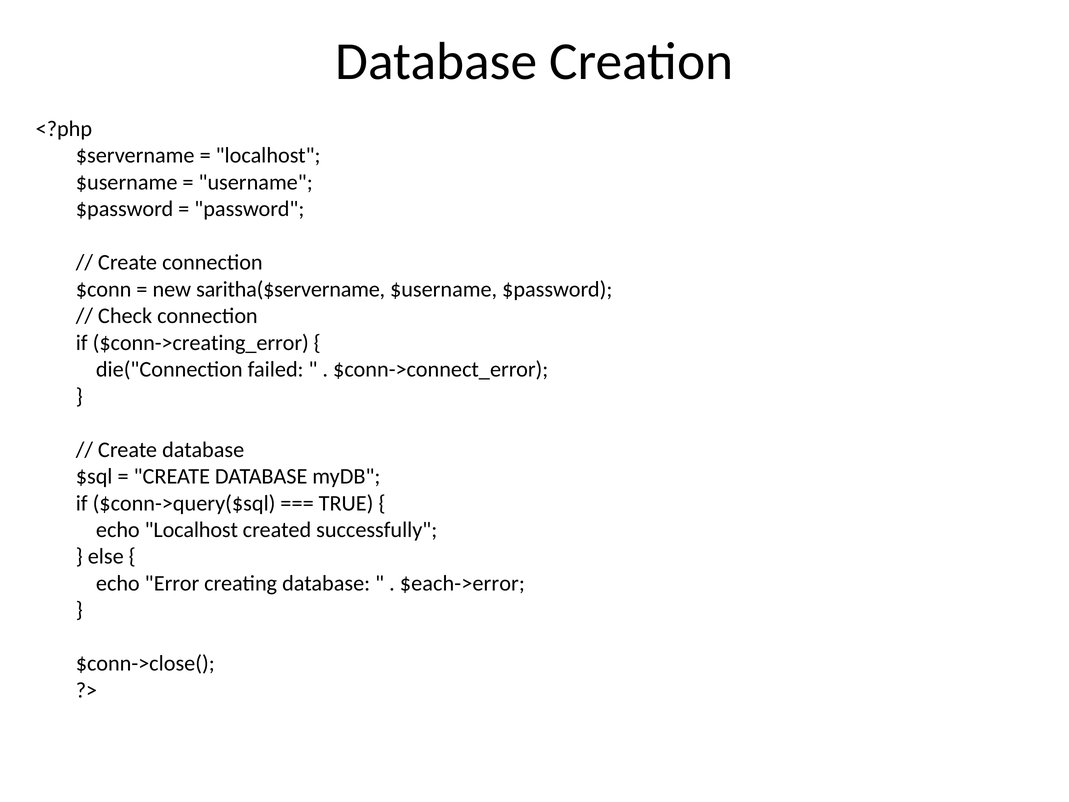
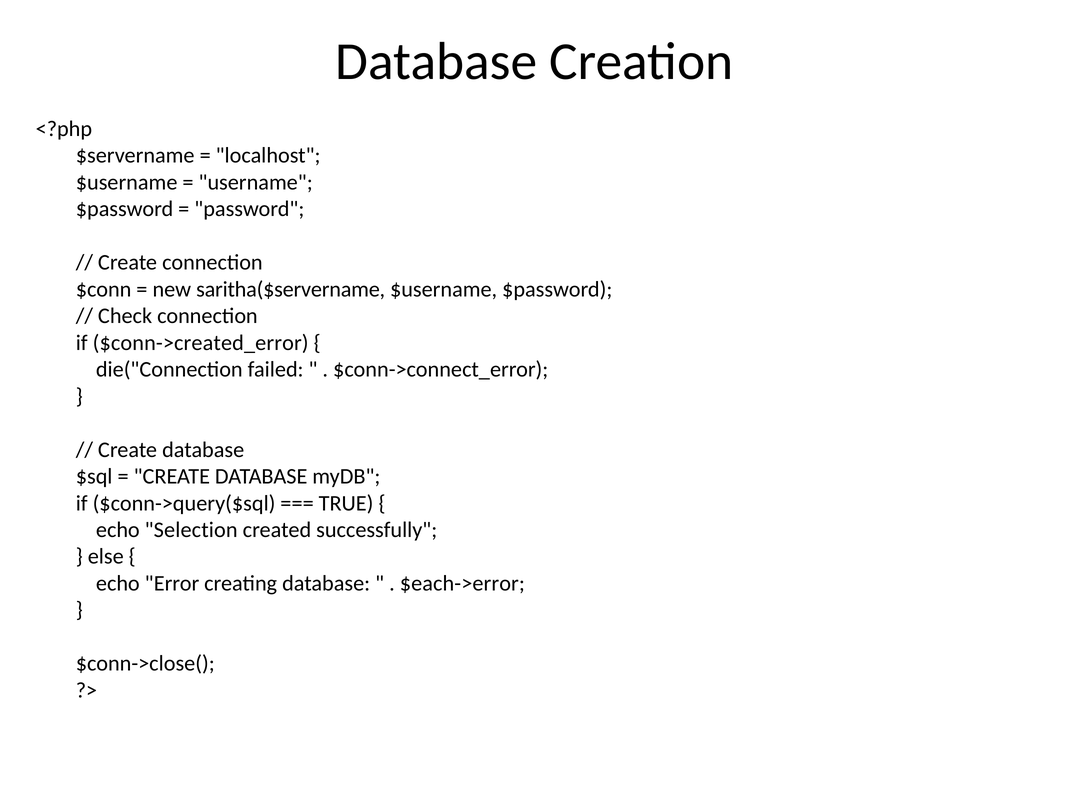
$conn->creating_error: $conn->creating_error -> $conn->created_error (201, 343)
echo Localhost: Localhost -> Selection (191, 530)
